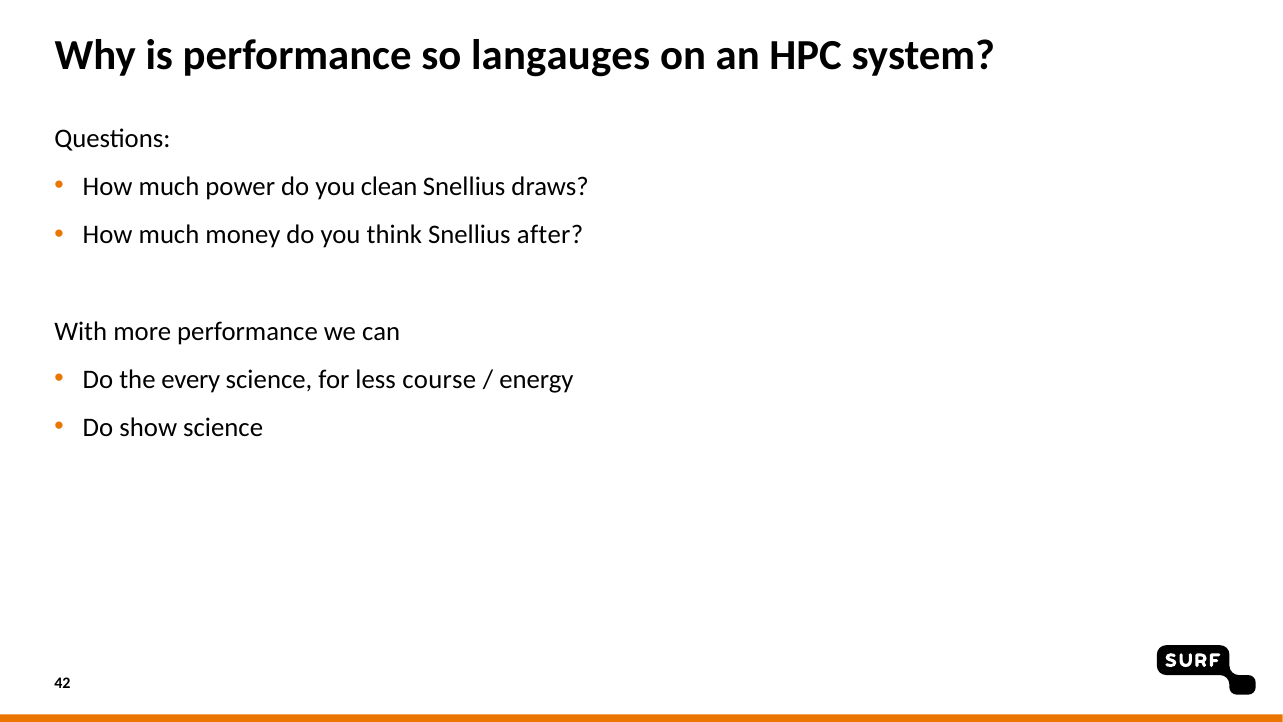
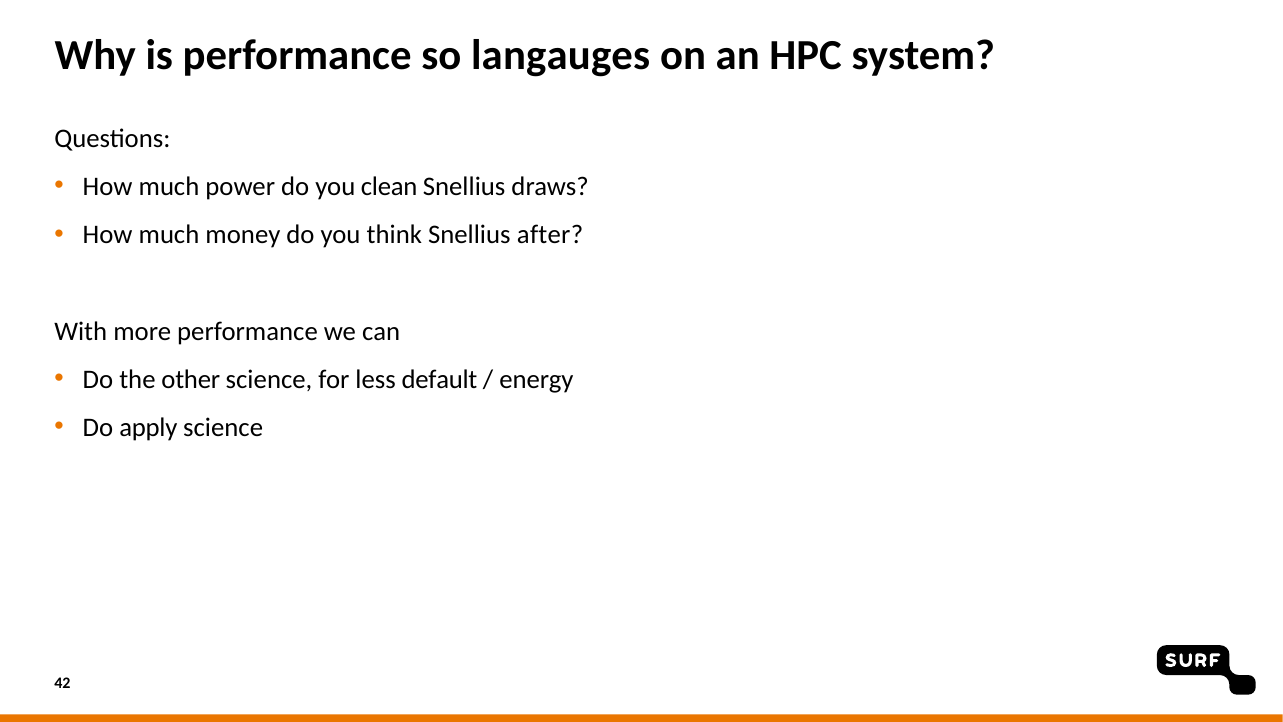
every: every -> other (191, 379)
course: course -> default (440, 379)
show: show -> apply (148, 427)
